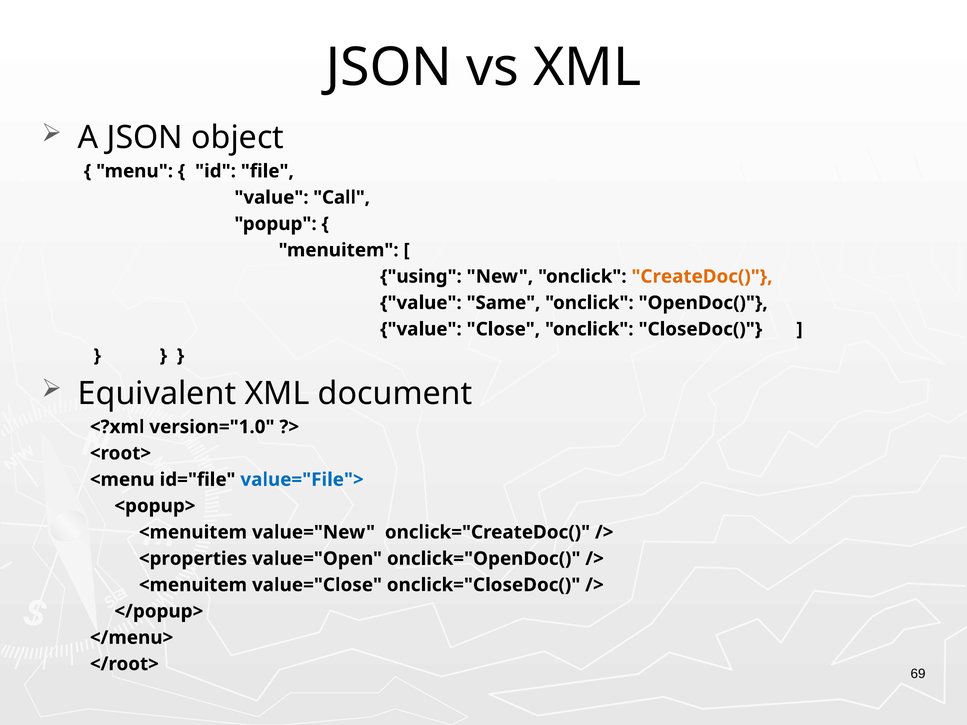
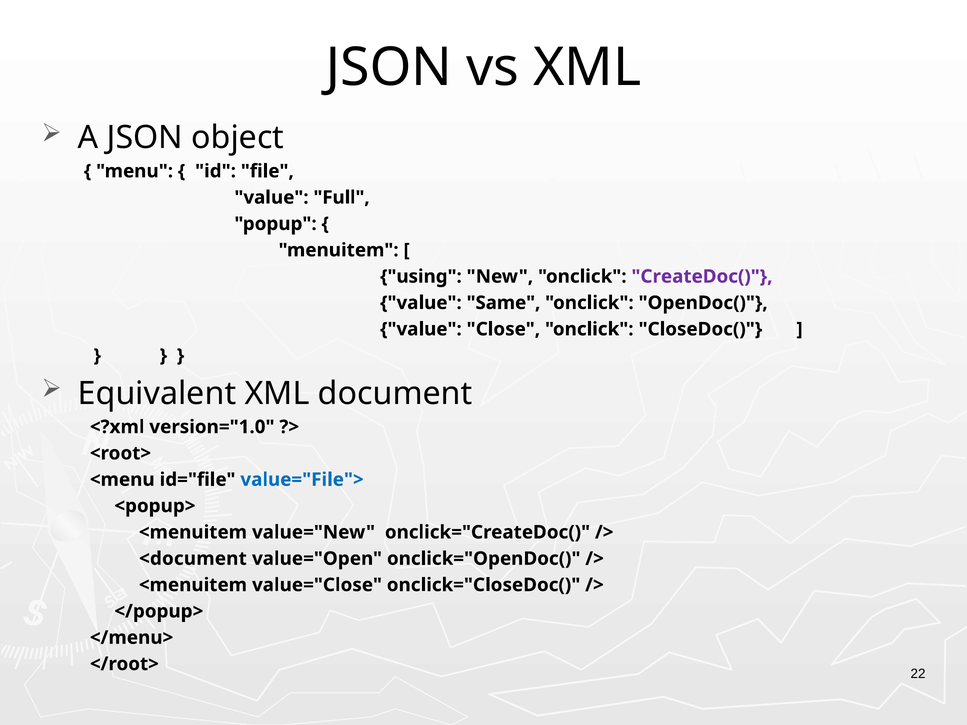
Call: Call -> Full (342, 198)
CreateDoc( colour: orange -> purple (702, 277)
<properties: <properties -> <document (193, 559)
69: 69 -> 22 (918, 674)
